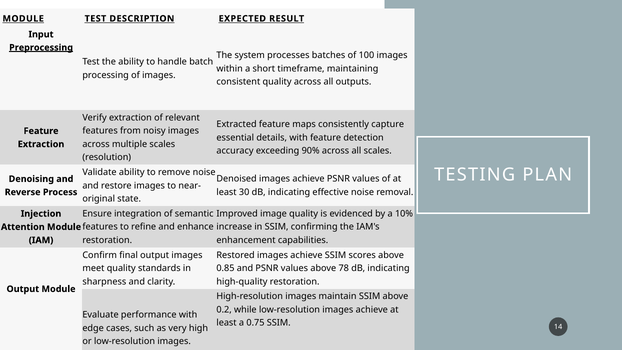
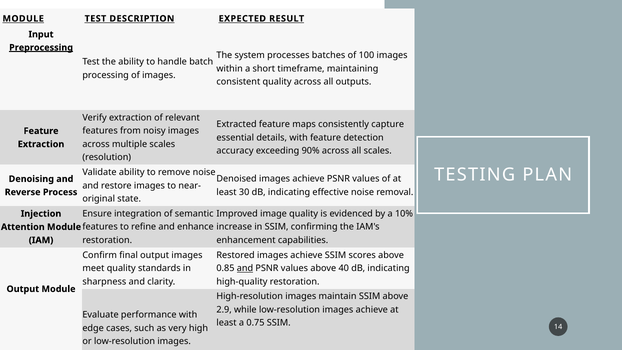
and underline: none -> present (245, 268)
78: 78 -> 40 (344, 268)
0.2: 0.2 -> 2.9 (224, 310)
